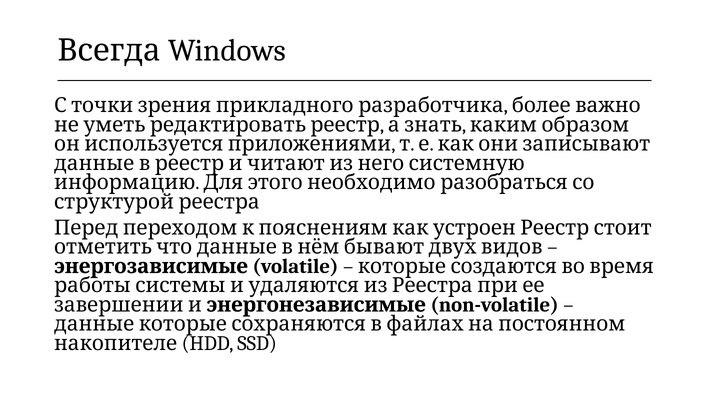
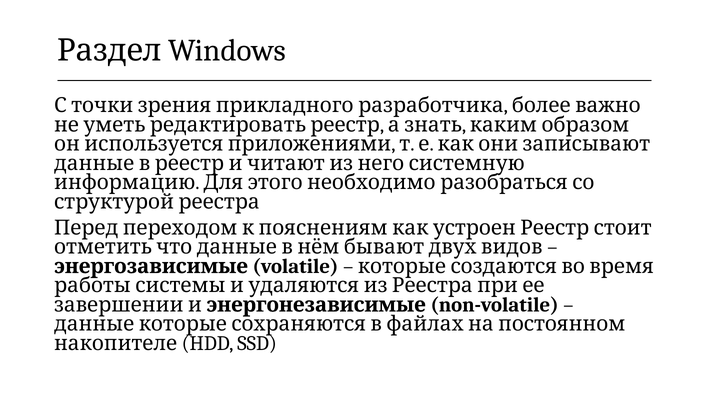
Всегда: Всегда -> Раздел (110, 51)
